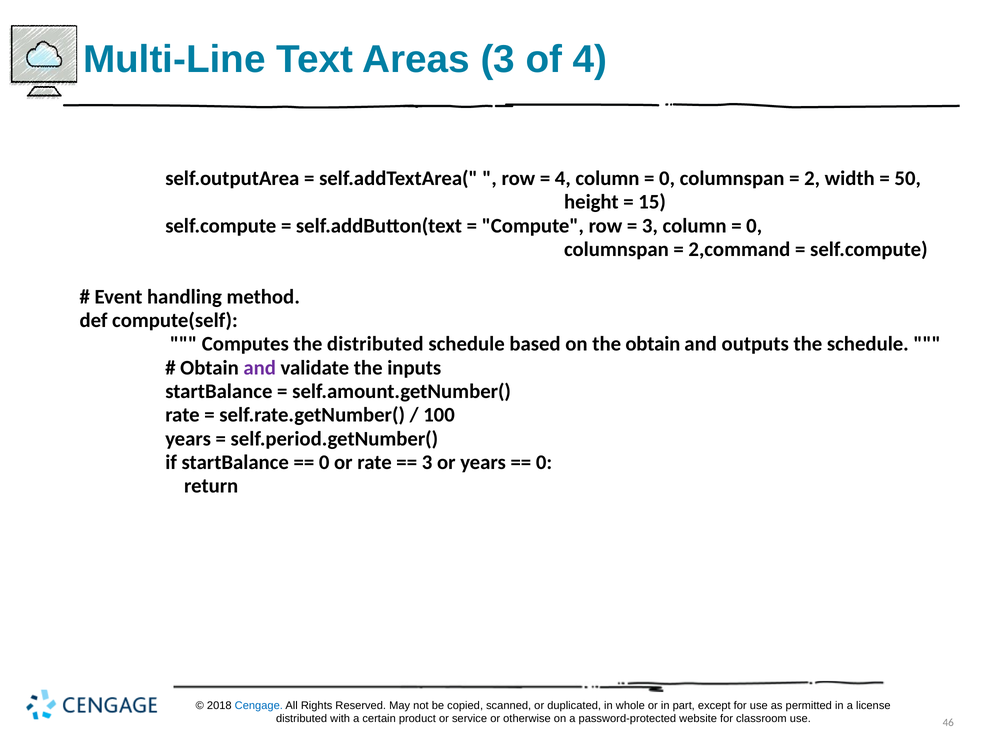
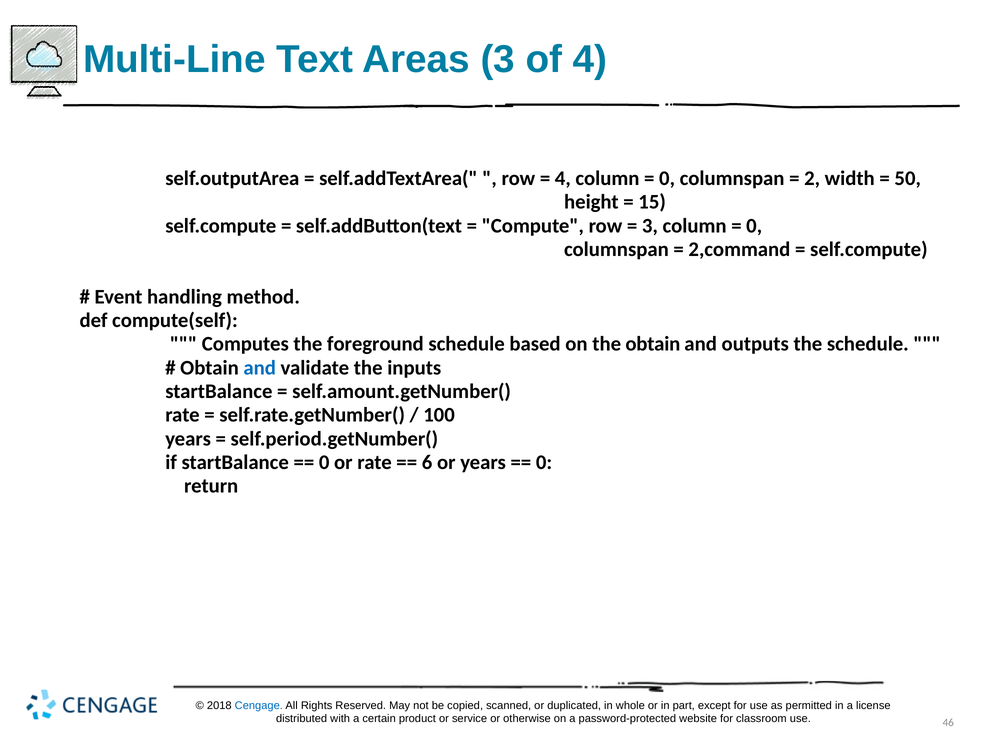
the distributed: distributed -> foreground (375, 344)
and colour: purple -> blue (260, 368)
3: 3 -> 6 (427, 462)
